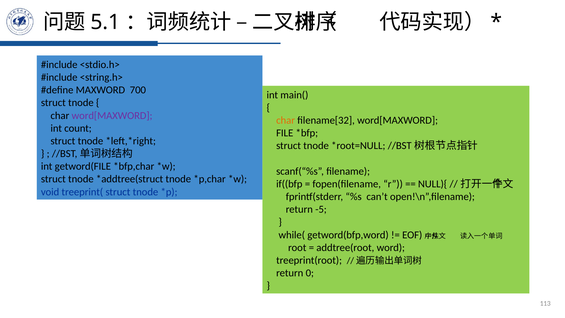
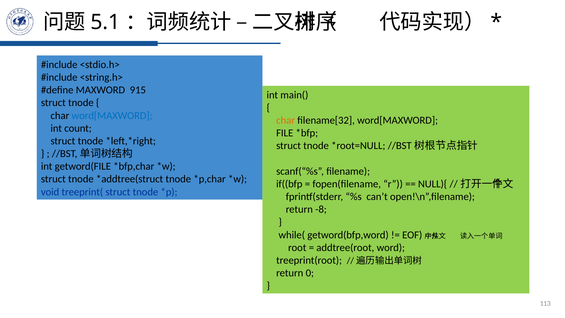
700: 700 -> 915 (138, 90)
word[MAXWORD colour: purple -> blue (112, 115)
-5: -5 -> -8 (321, 209)
